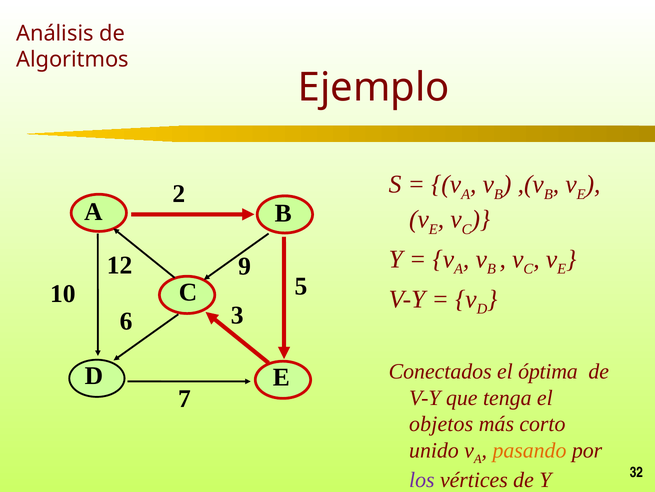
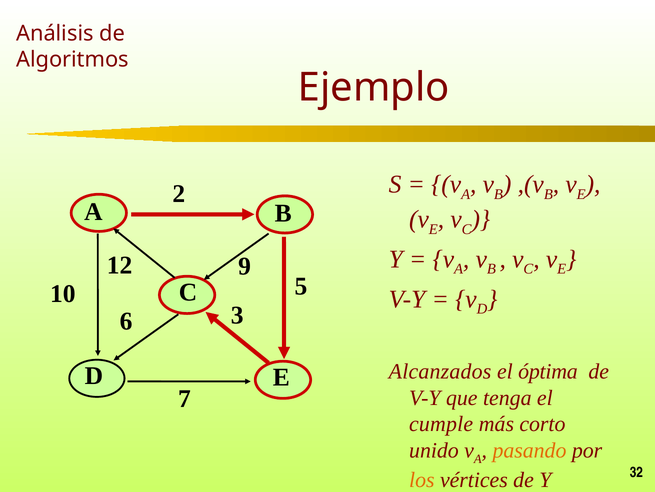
Conectados: Conectados -> Alcanzados (440, 371)
objetos: objetos -> cumple (441, 423)
los colour: purple -> orange (422, 479)
